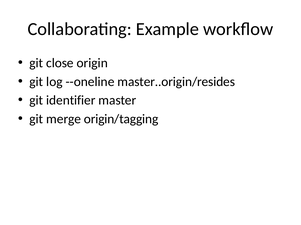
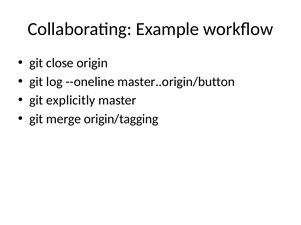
master..origin/resides: master..origin/resides -> master..origin/button (176, 82)
identifier: identifier -> explicitly (71, 101)
